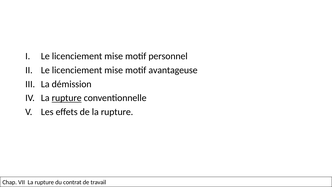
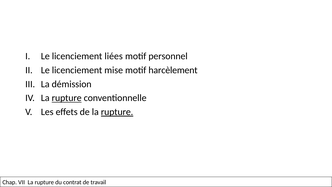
mise: mise -> liées (114, 56)
avantageuse: avantageuse -> harcèlement (173, 70)
rupture underline: none -> present (117, 112)
